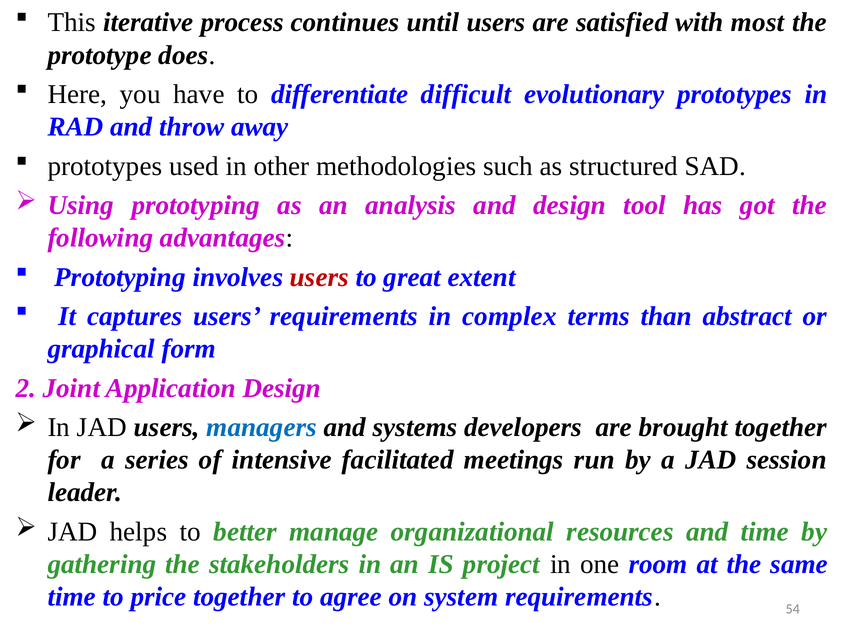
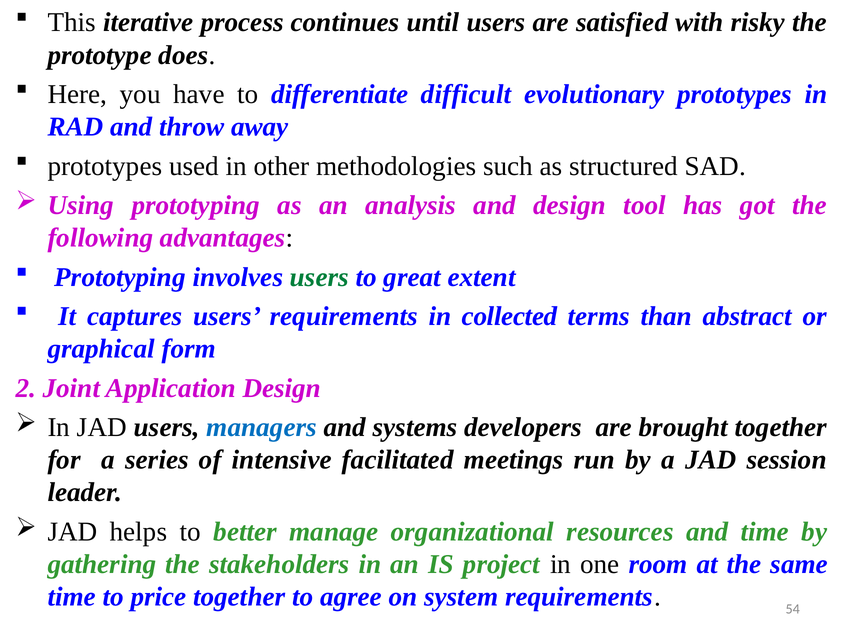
most: most -> risky (758, 22)
users colour: red -> green (319, 277)
complex: complex -> collected (510, 316)
